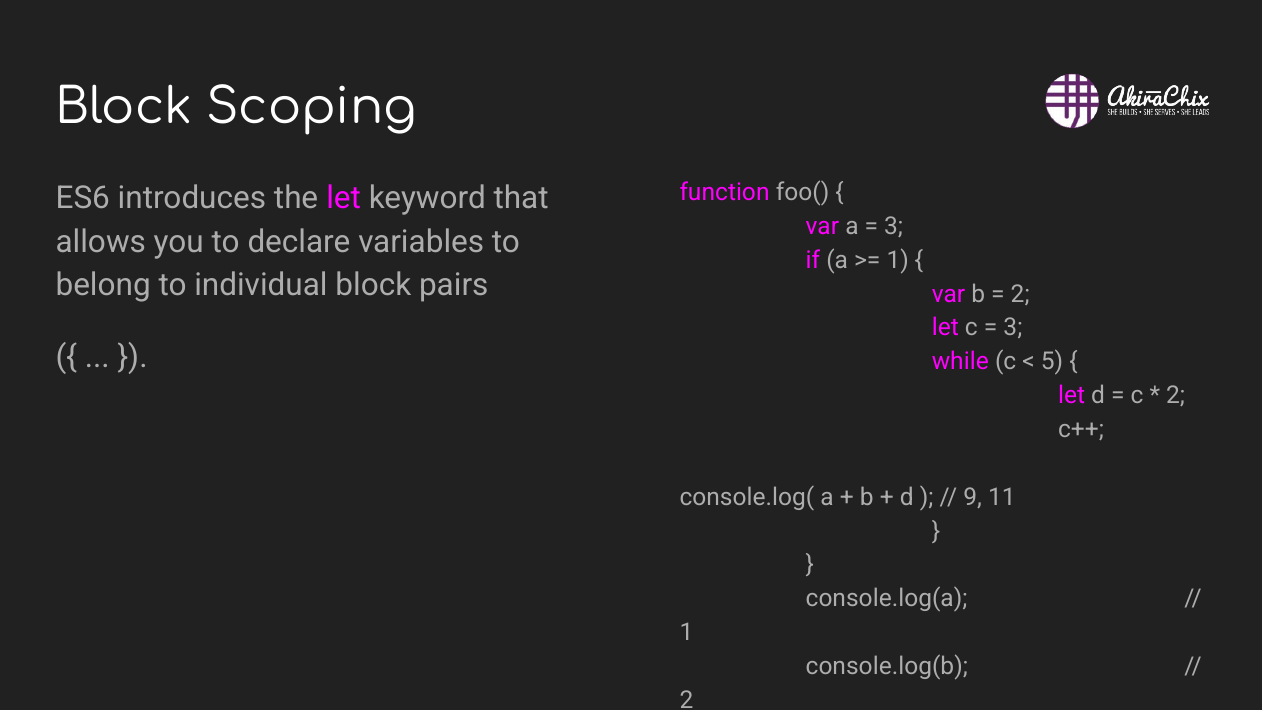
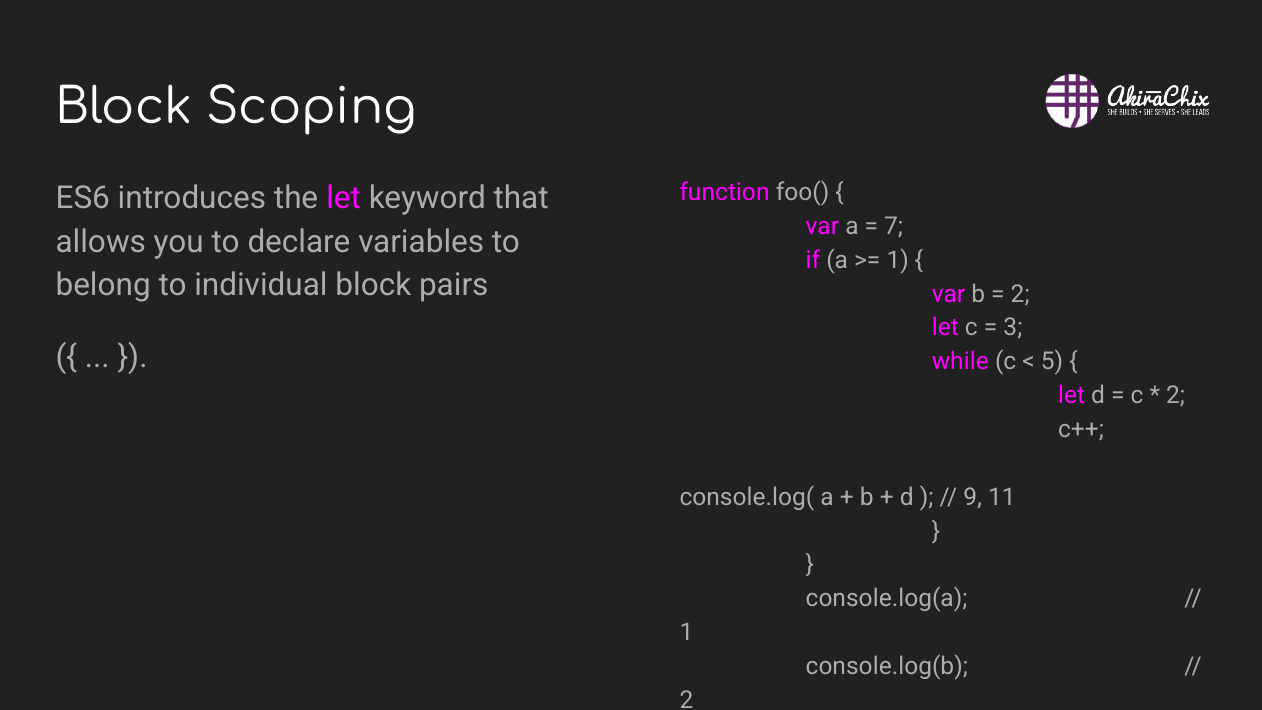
3: 3 -> 7 (894, 226)
